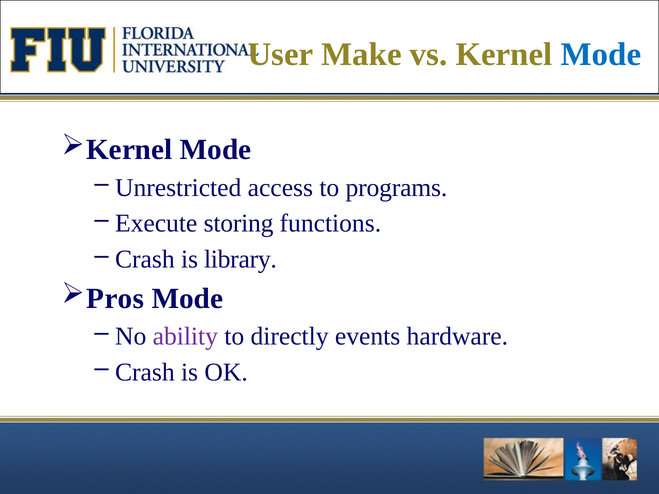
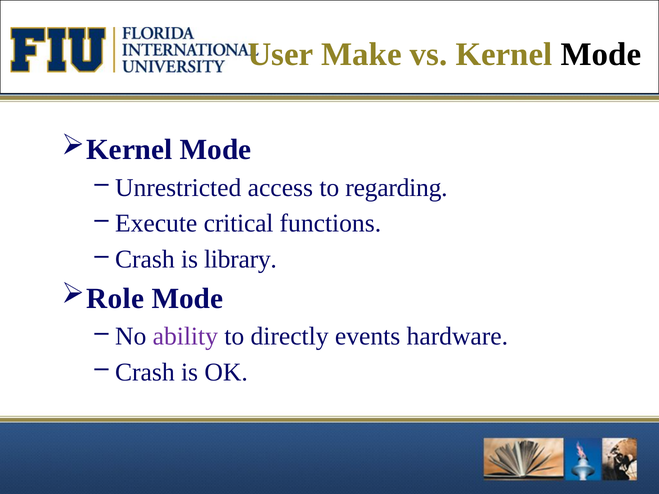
Mode colour: blue -> black (601, 54)
programs: programs -> regarding (396, 188)
storing: storing -> critical (239, 224)
Pros: Pros -> Role (115, 299)
